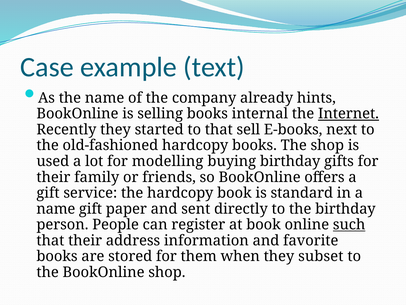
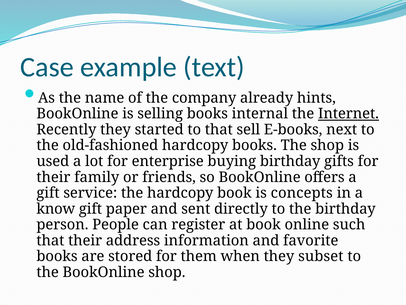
modelling: modelling -> enterprise (168, 161)
standard: standard -> concepts (302, 193)
name: name -> know (56, 209)
such underline: present -> none (349, 224)
